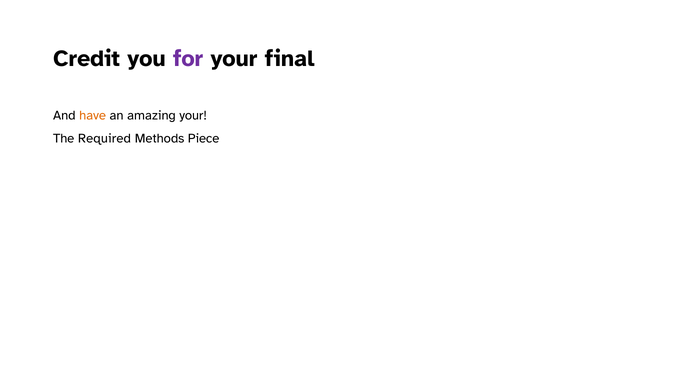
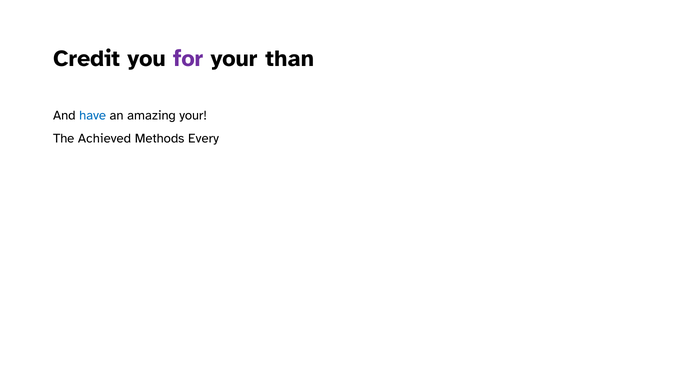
final: final -> than (290, 59)
have colour: orange -> blue (93, 116)
Required: Required -> Achieved (104, 138)
Piece: Piece -> Every (203, 138)
